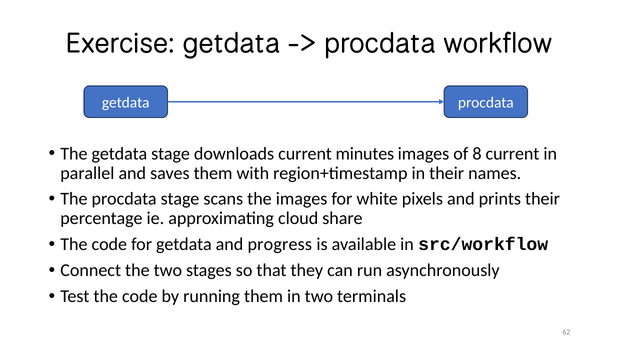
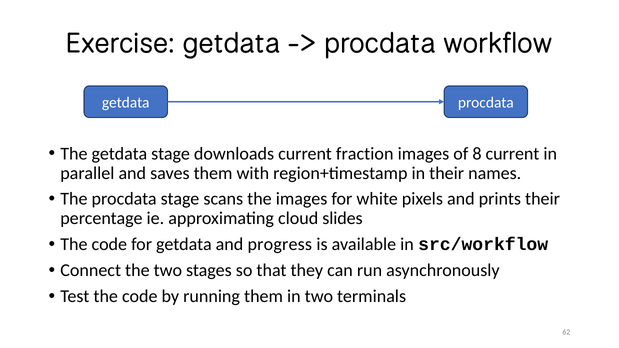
minutes: minutes -> fraction (365, 154)
share: share -> slides (342, 219)
